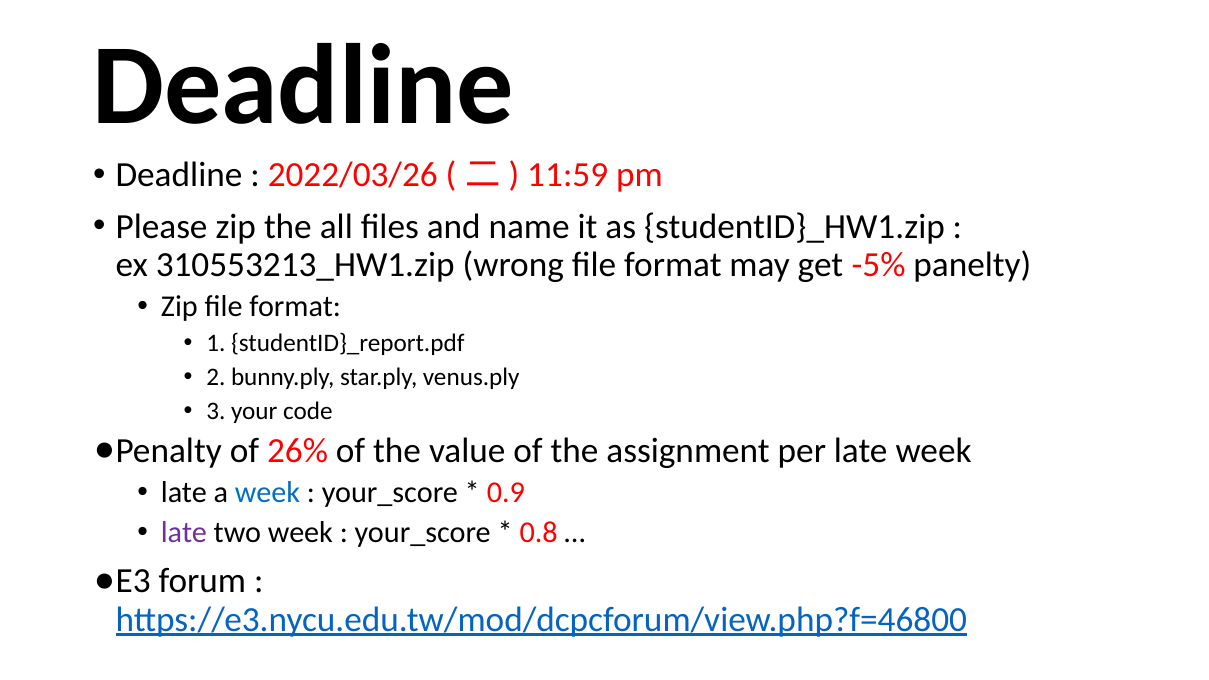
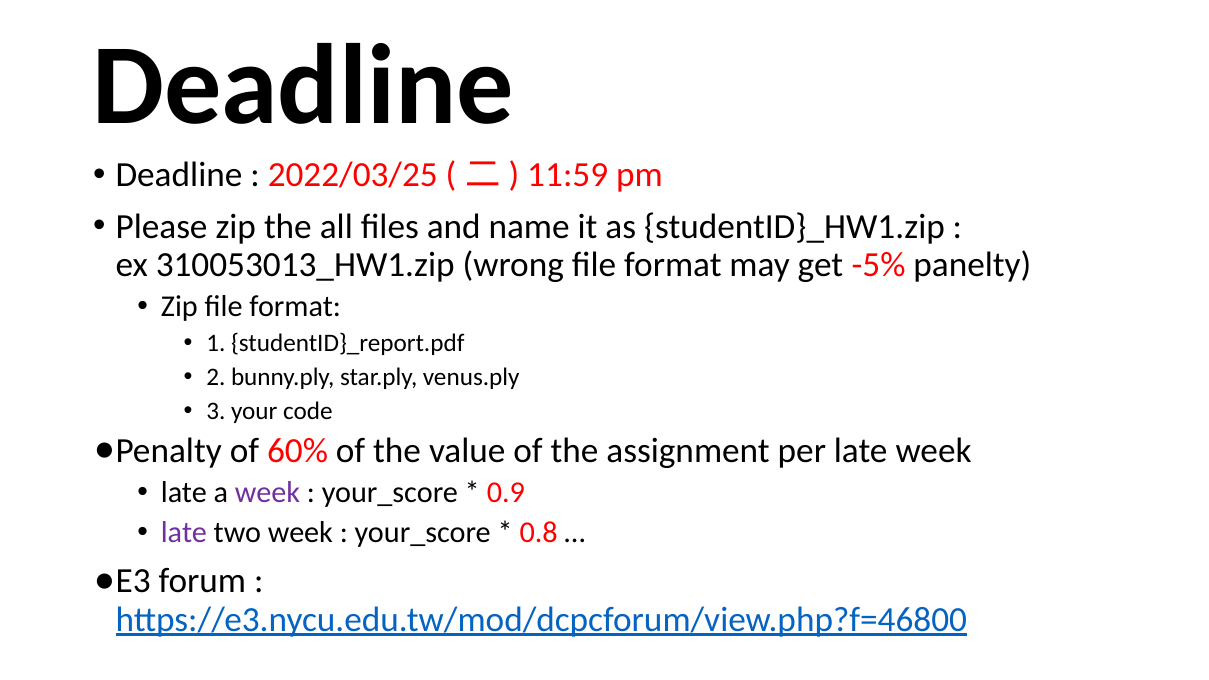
2022/03/26: 2022/03/26 -> 2022/03/25 (353, 175)
310553213_HW1.zip: 310553213_HW1.zip -> 310053013_HW1.zip (305, 265)
26%: 26% -> 60% (298, 451)
week colour: blue -> purple (267, 493)
